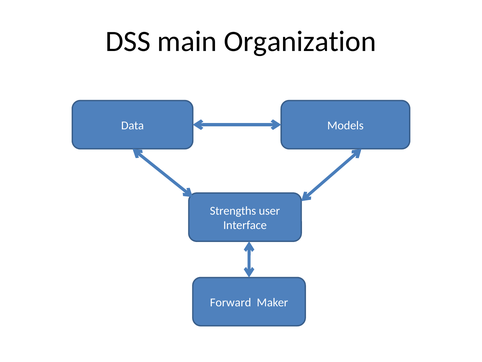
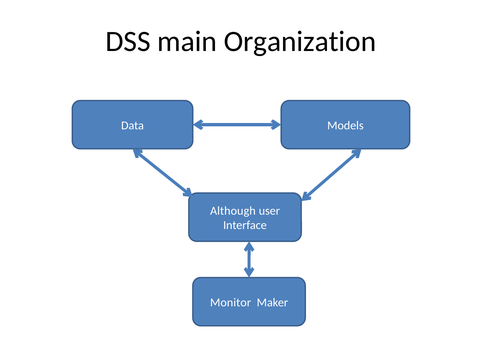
Strengths: Strengths -> Although (233, 210)
Forward: Forward -> Monitor (231, 302)
